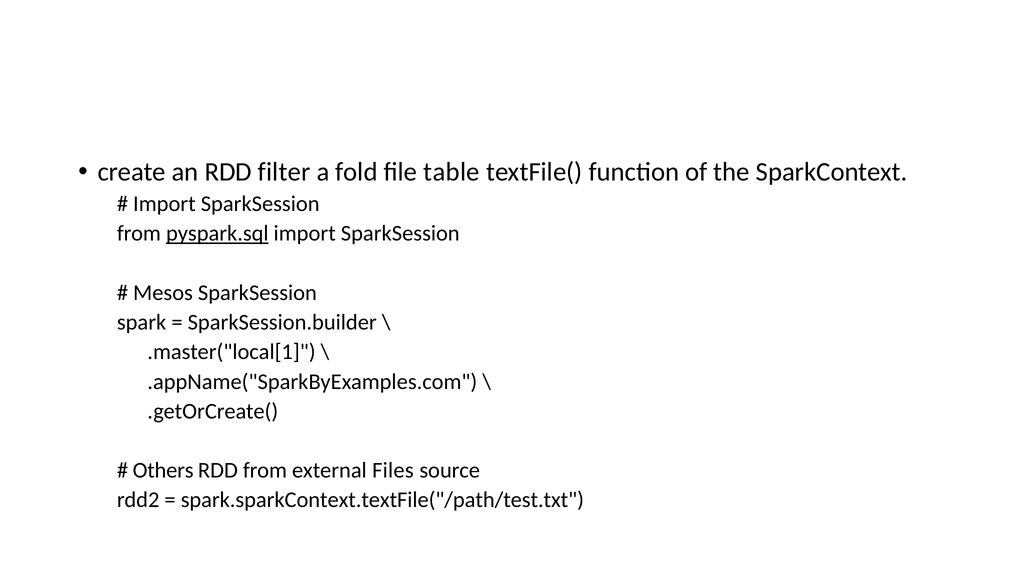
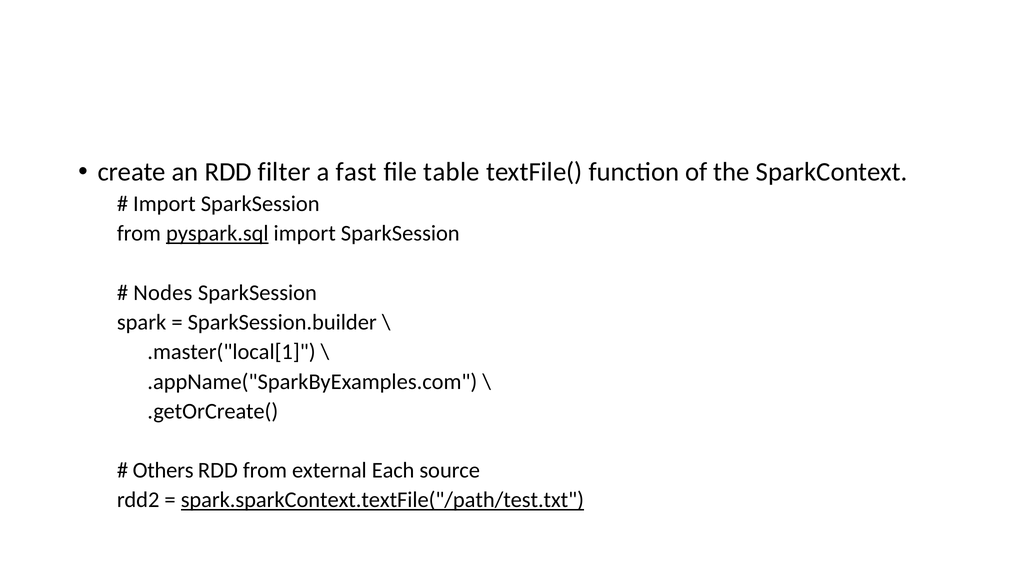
fold: fold -> fast (356, 172)
Mesos: Mesos -> Nodes (163, 293)
Files: Files -> Each (393, 471)
spark.sparkContext.textFile("/path/test.txt underline: none -> present (382, 500)
